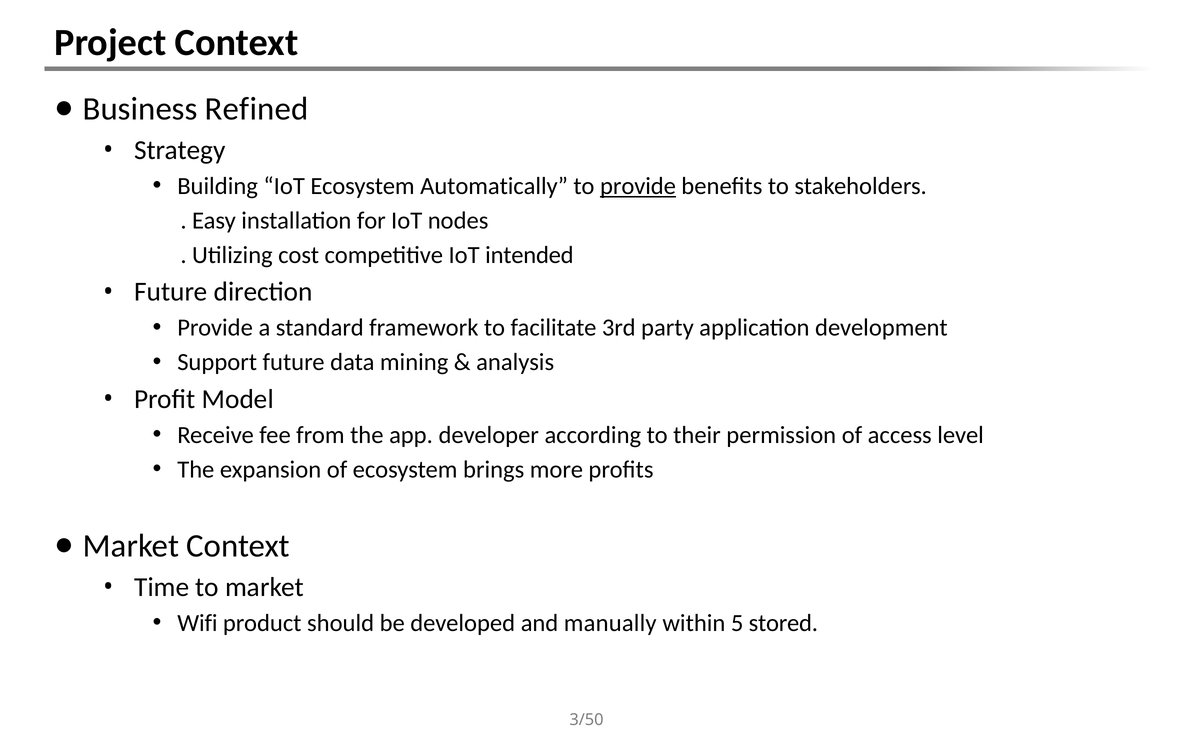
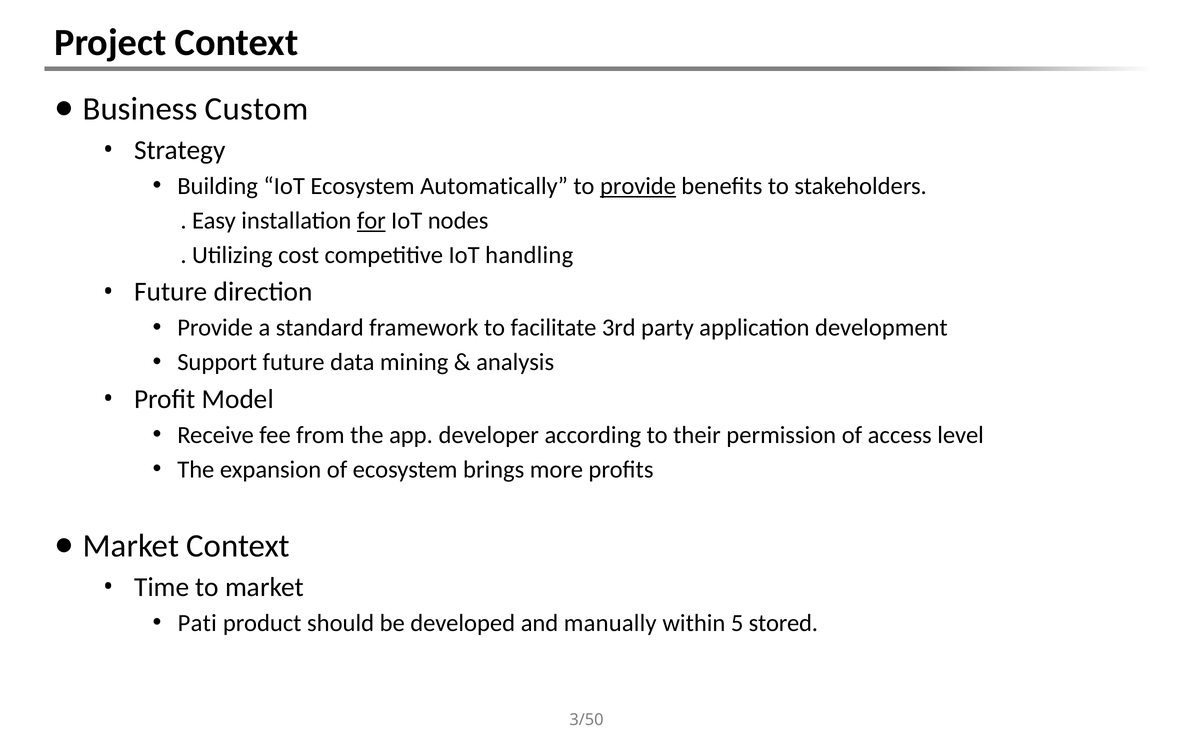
Refined: Refined -> Custom (257, 109)
for underline: none -> present (371, 220)
intended: intended -> handling (529, 255)
Wifi: Wifi -> Pati (197, 623)
